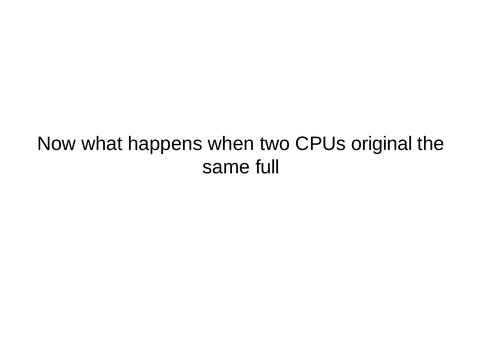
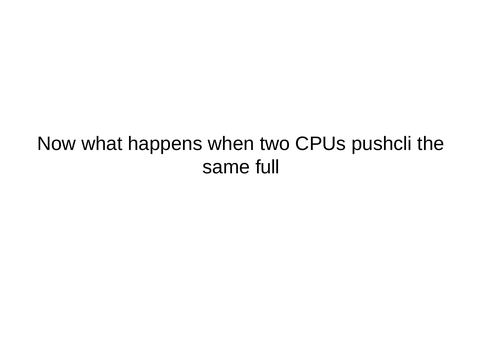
original: original -> pushcli (382, 144)
